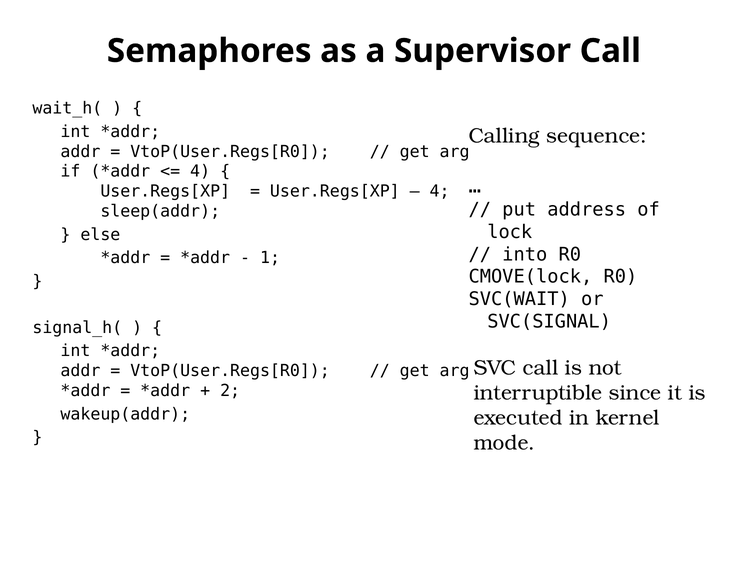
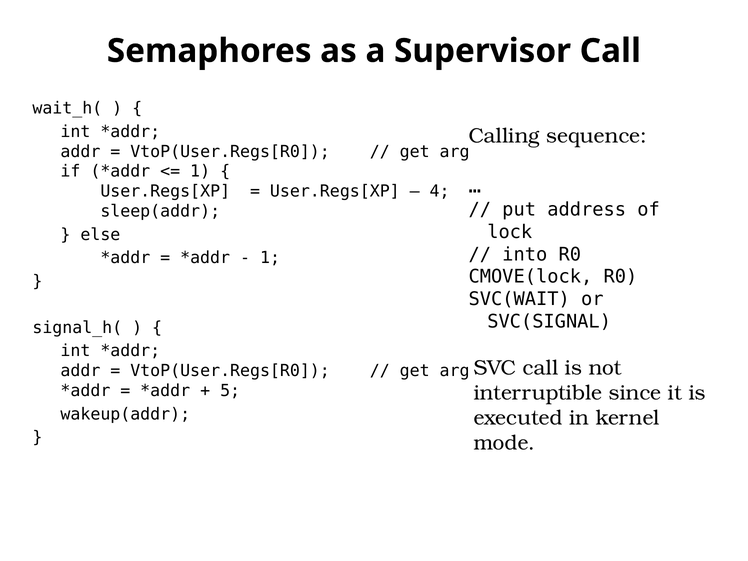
4: 4 -> 1 (200, 172)
2: 2 -> 5 (230, 391)
